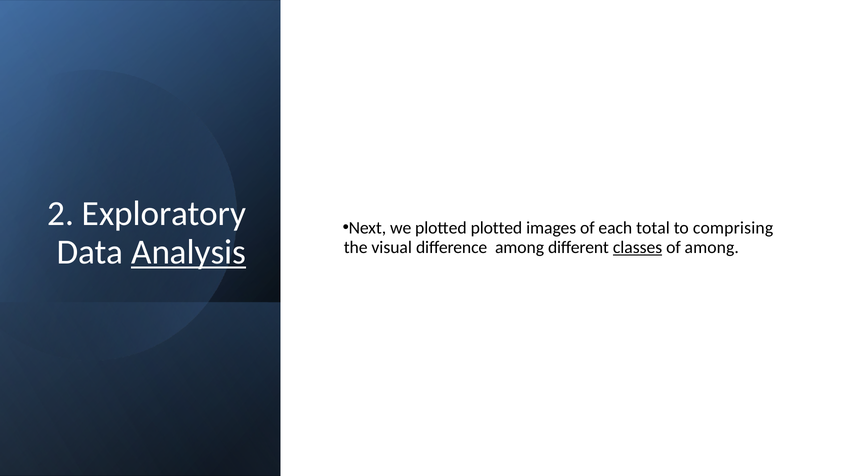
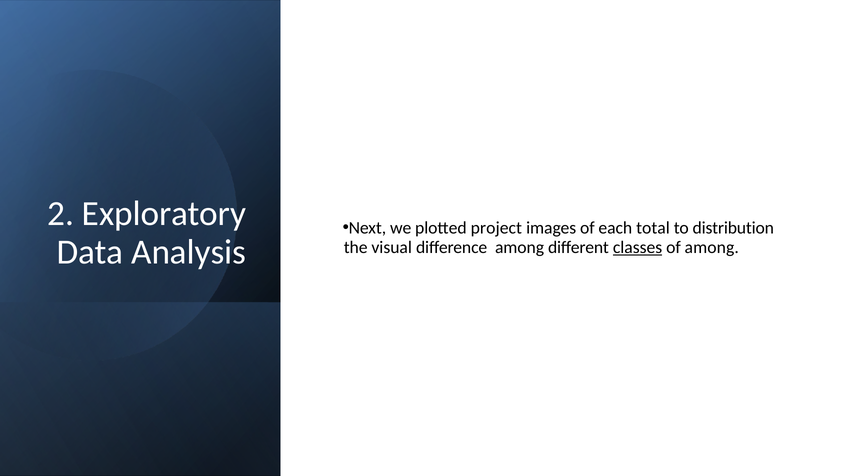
plotted plotted: plotted -> project (496, 228)
comprising: comprising -> distribution (733, 228)
Analysis underline: present -> none (189, 252)
